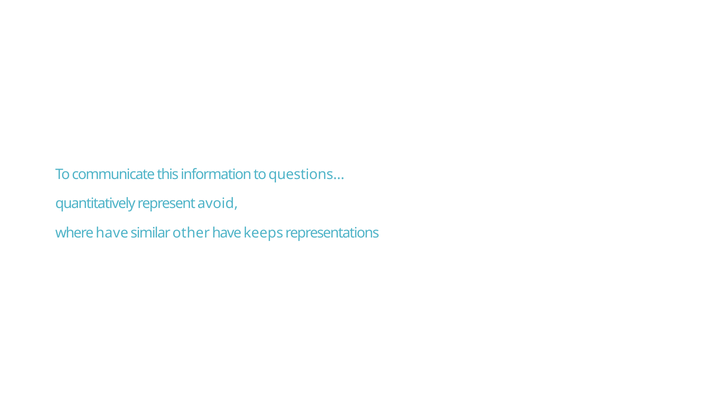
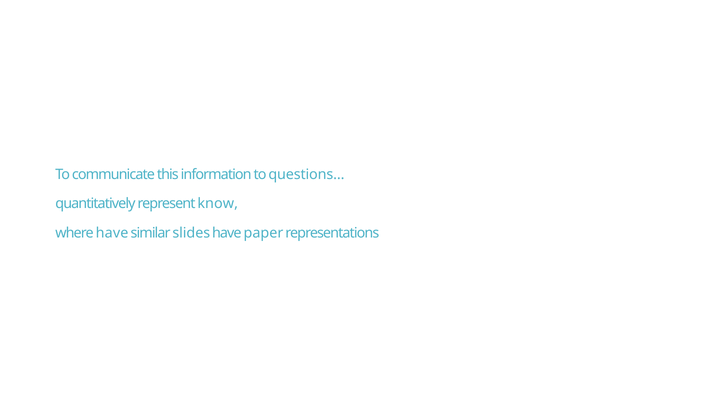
avoid: avoid -> know (218, 204)
other: other -> slides (191, 233)
keeps: keeps -> paper (263, 233)
